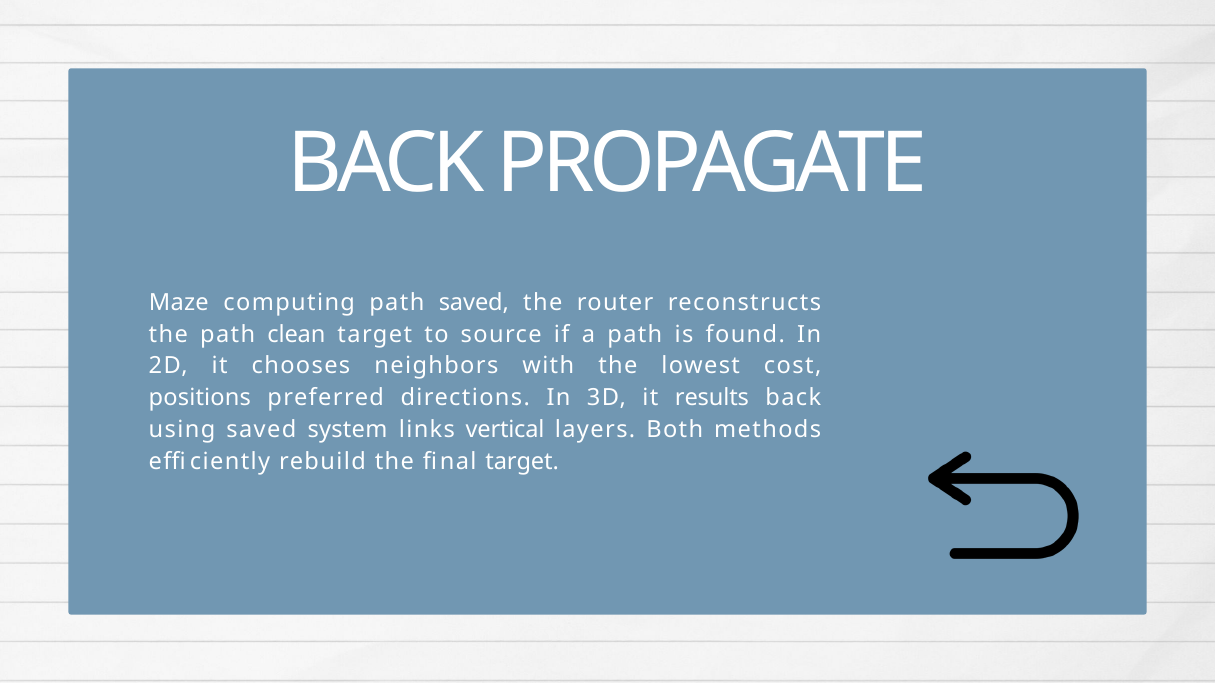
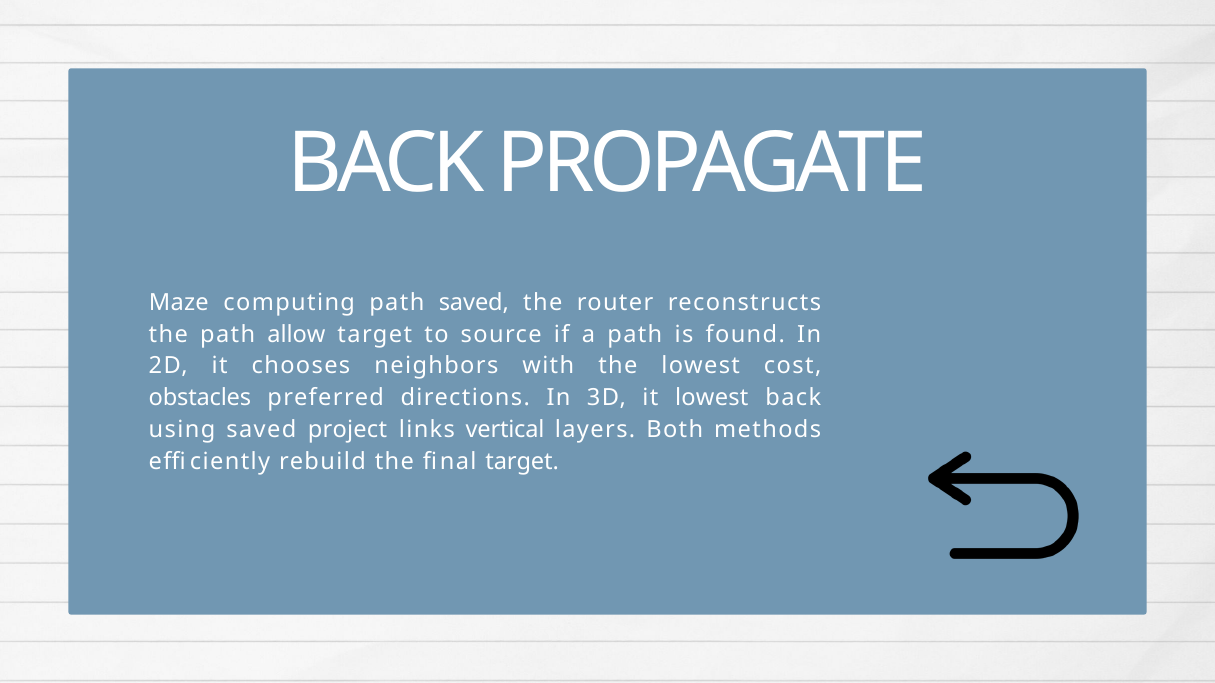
clean: clean -> allow (296, 335)
positions: positions -> obstacles (200, 398)
it results: results -> lowest (712, 398)
system: system -> project (347, 430)
